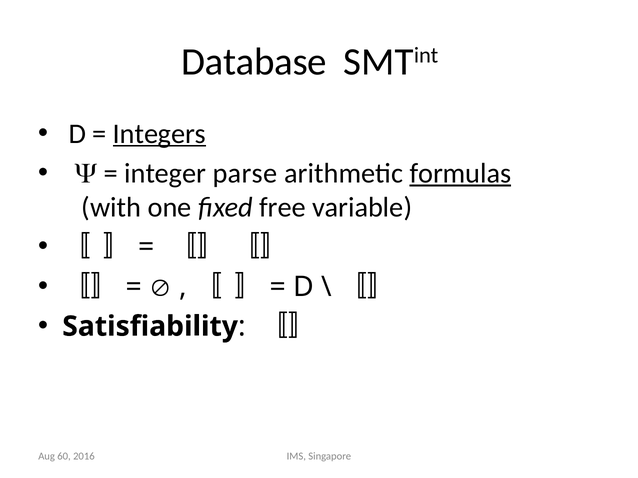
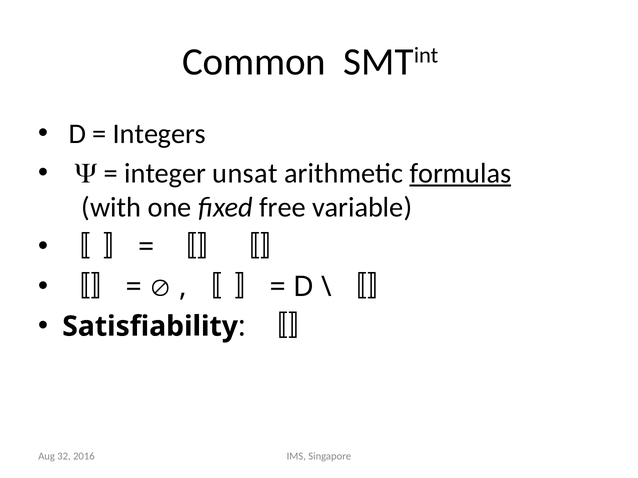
Database: Database -> Common (254, 62)
Integers underline: present -> none (159, 134)
parse: parse -> unsat (245, 174)
60: 60 -> 32 (64, 457)
